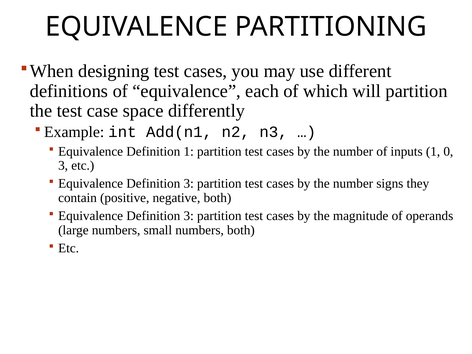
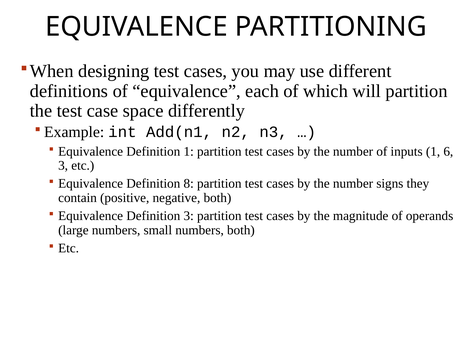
0: 0 -> 6 (448, 151)
3: 3 -> 8 (189, 184)
